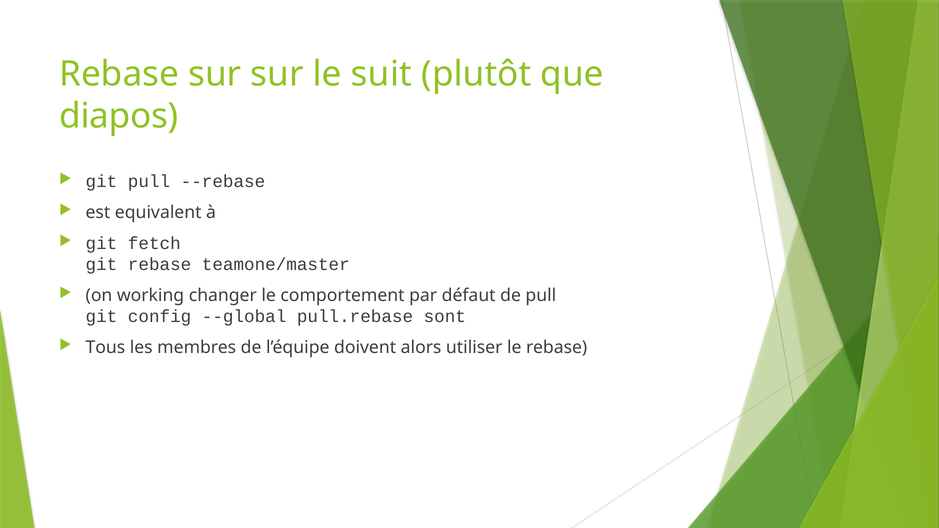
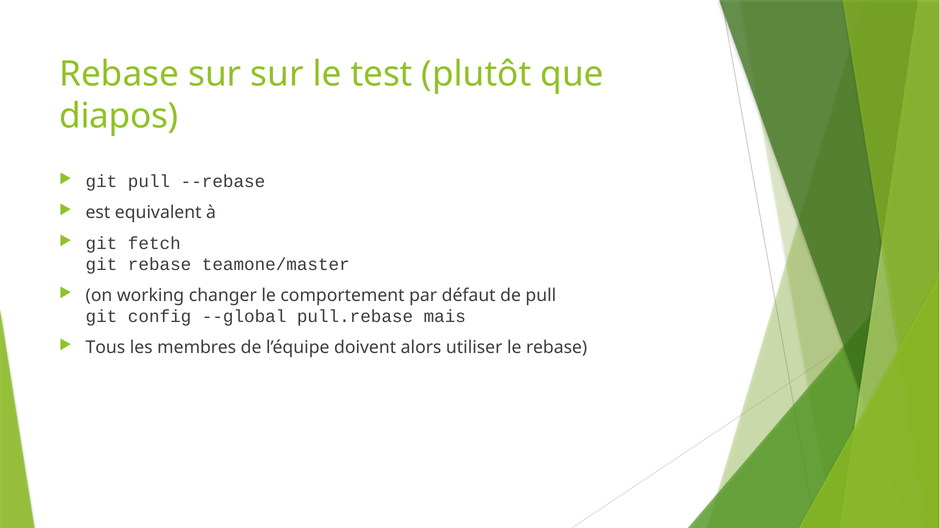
suit: suit -> test (382, 74)
sont: sont -> mais (445, 317)
